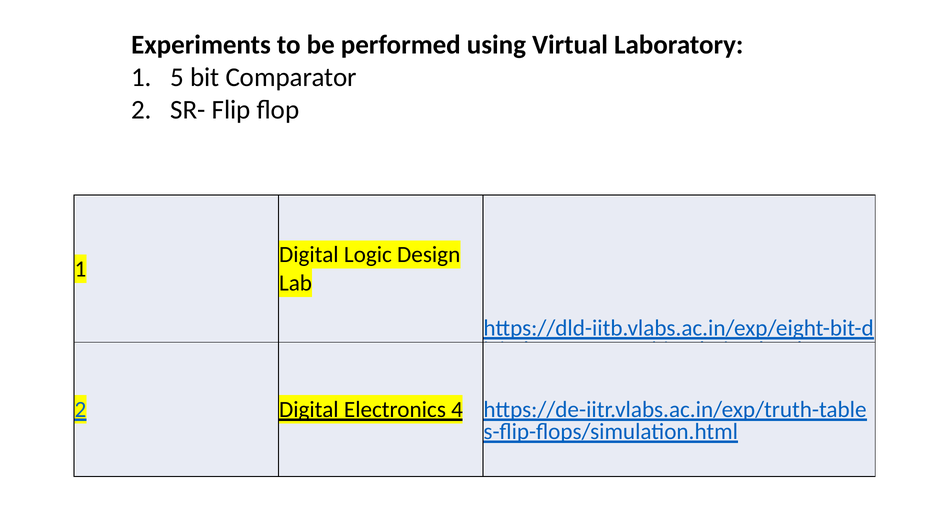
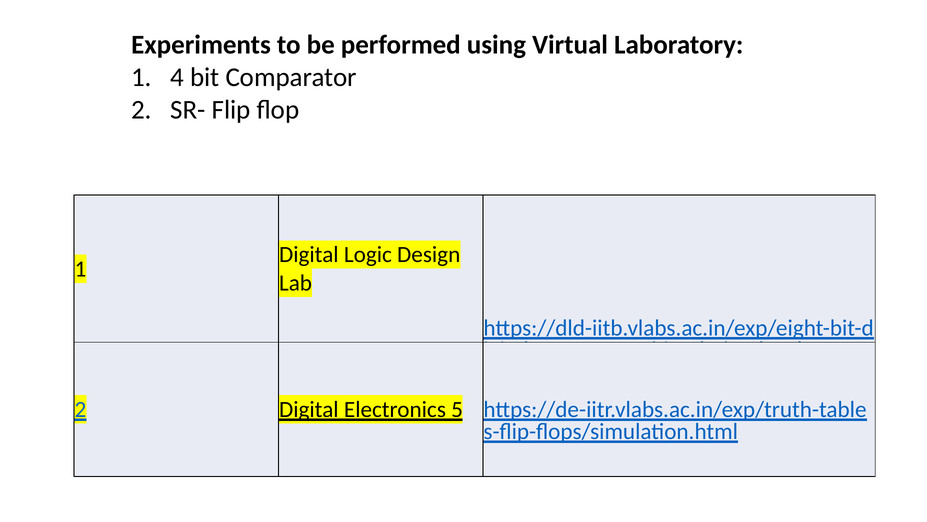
5: 5 -> 4 (177, 77)
4: 4 -> 5 (457, 409)
